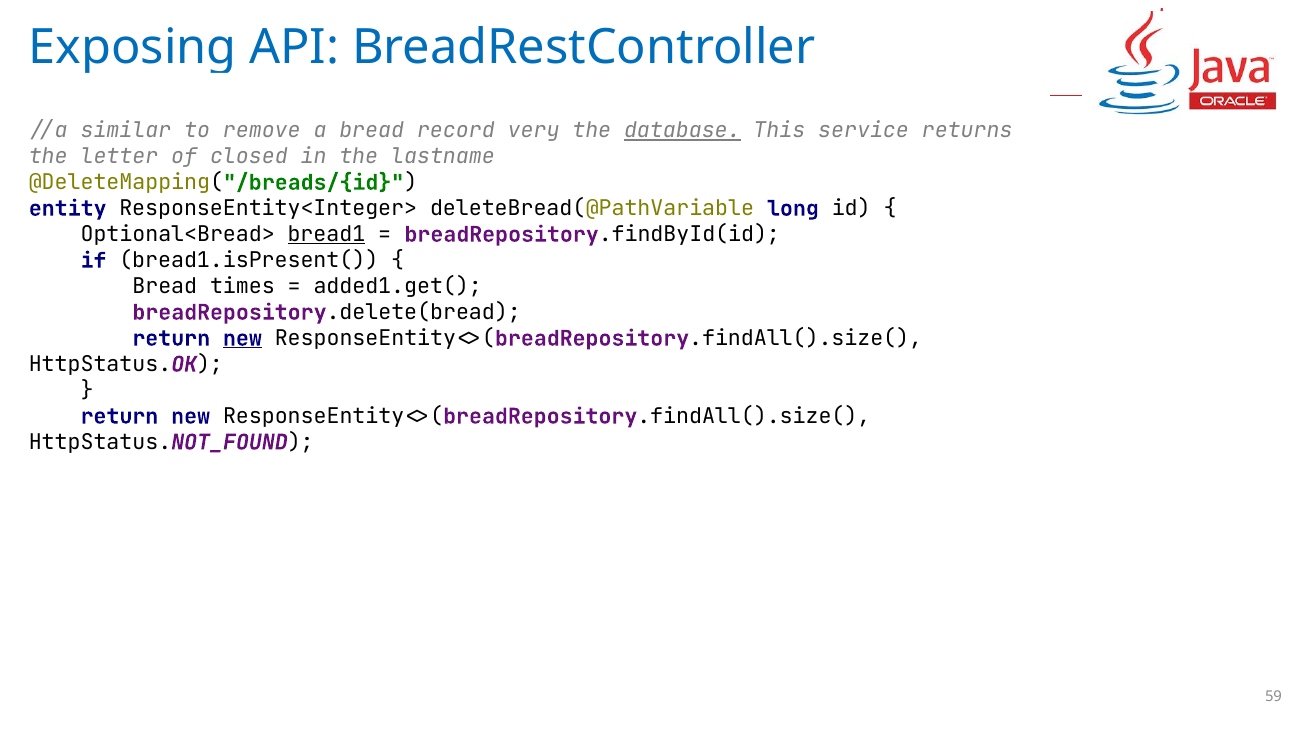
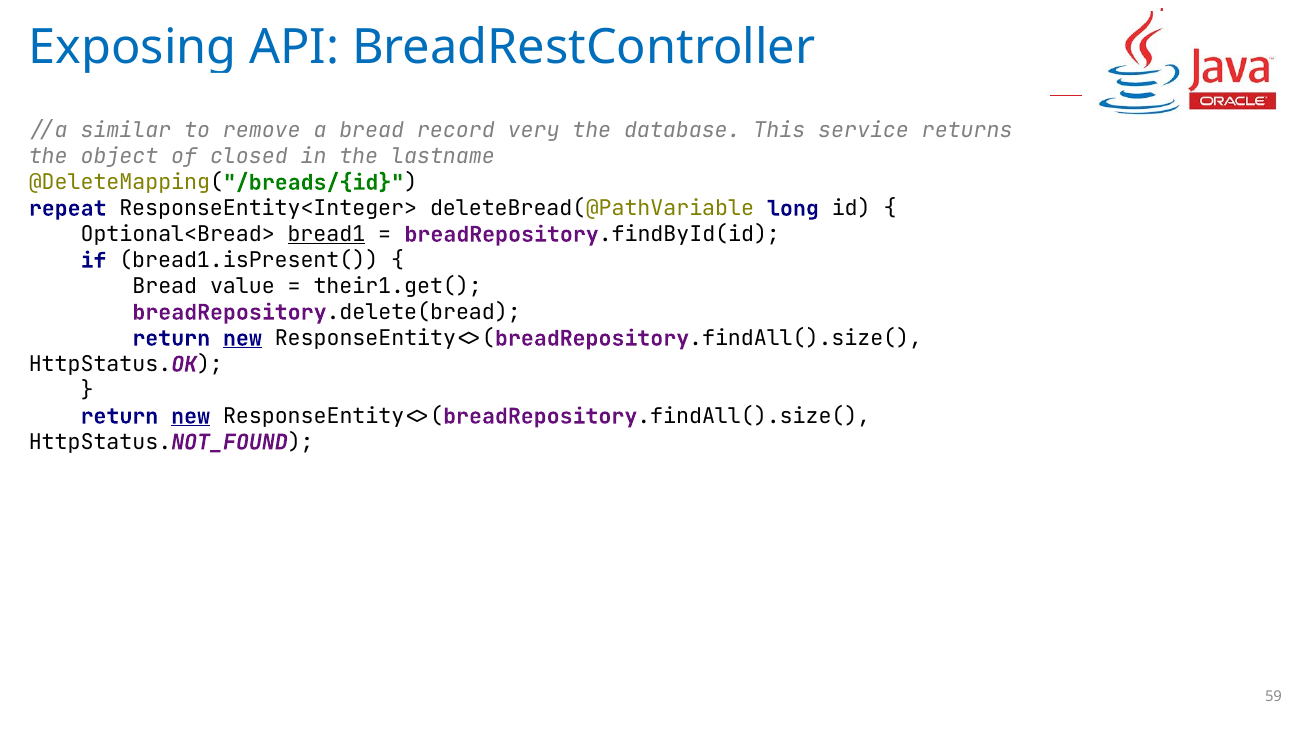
database underline: present -> none (682, 131)
letter: letter -> object (119, 157)
entity: entity -> repeat (68, 208)
times: times -> value (242, 286)
added1.get(: added1.get( -> their1.get( (398, 286)
new underline: none -> present (191, 416)
